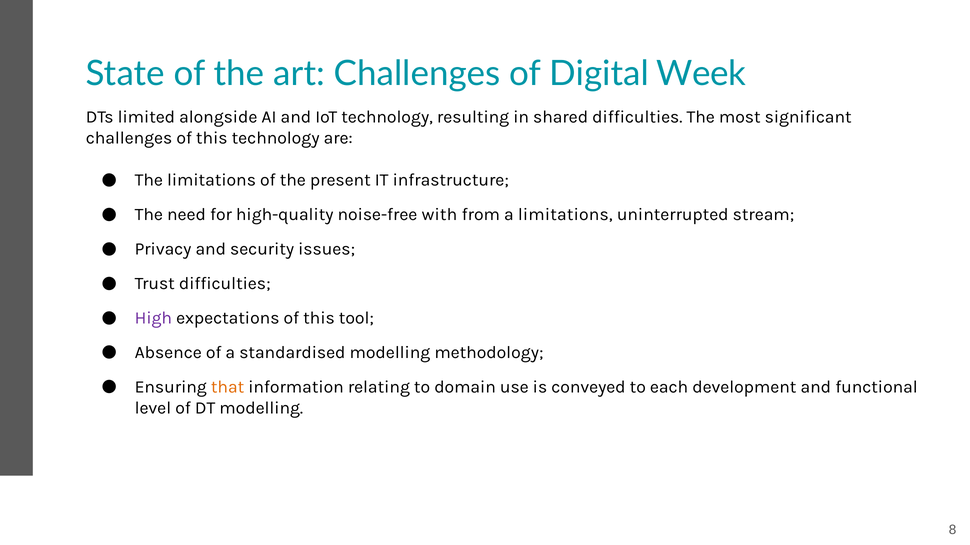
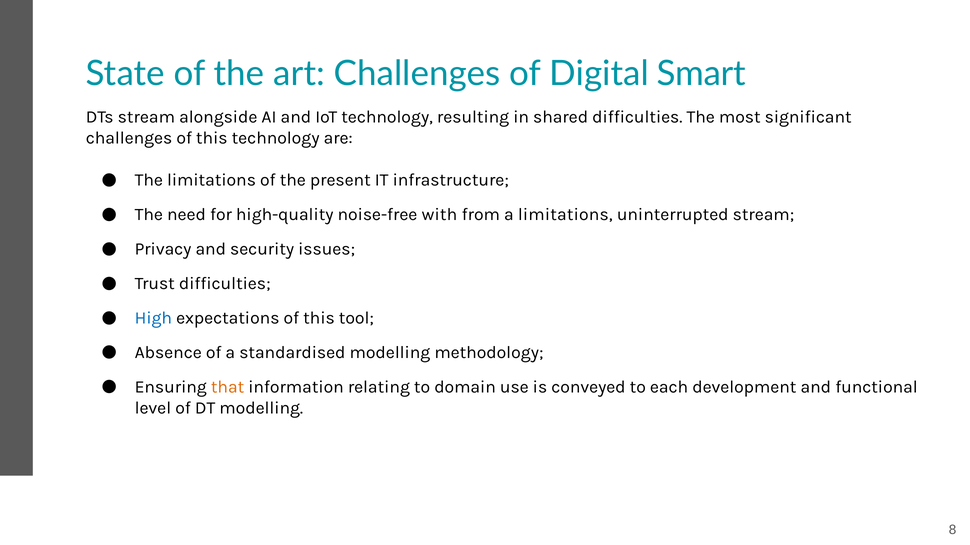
Week: Week -> Smart (701, 74)
DTs limited: limited -> stream (146, 117)
High colour: purple -> blue (153, 318)
